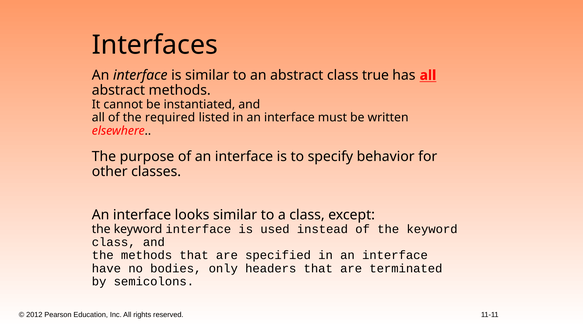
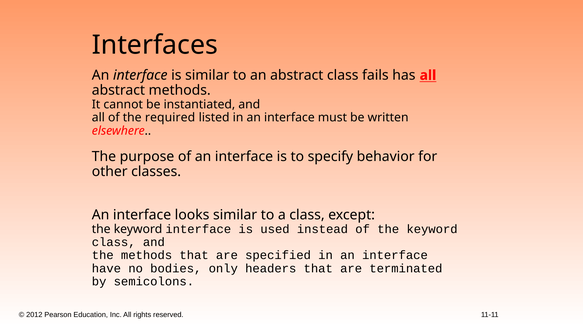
true: true -> fails (375, 75)
